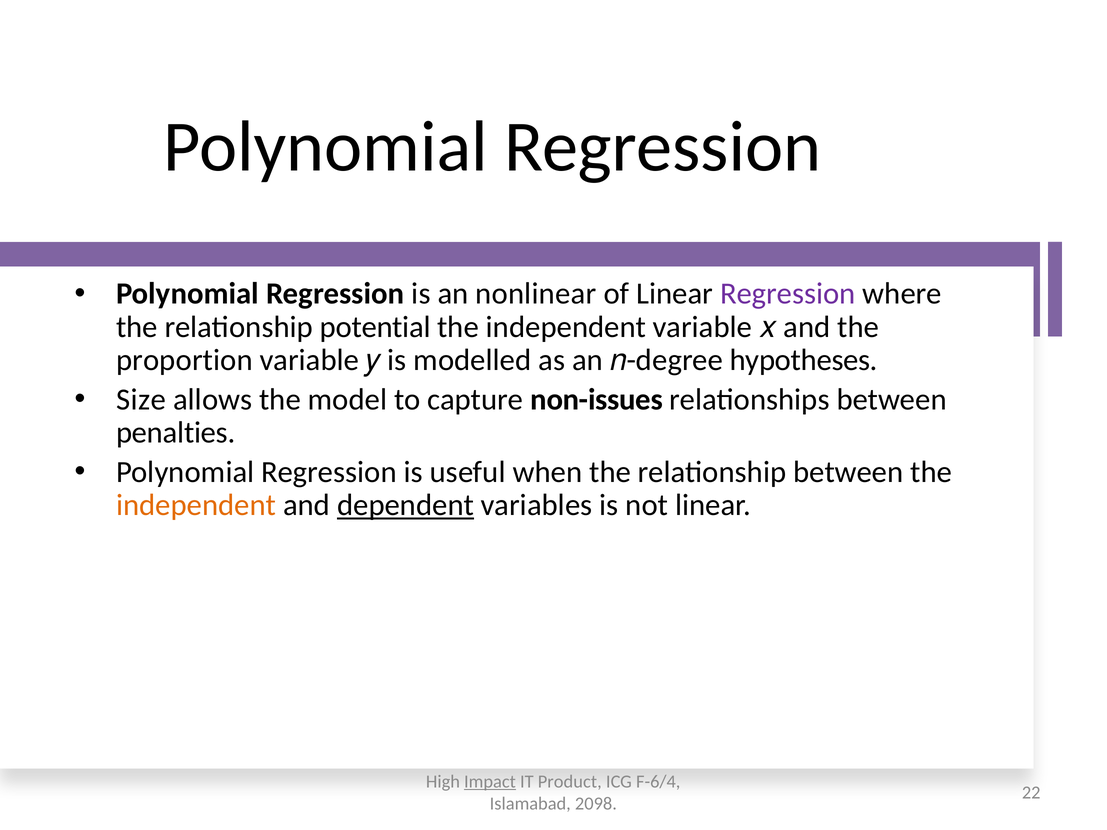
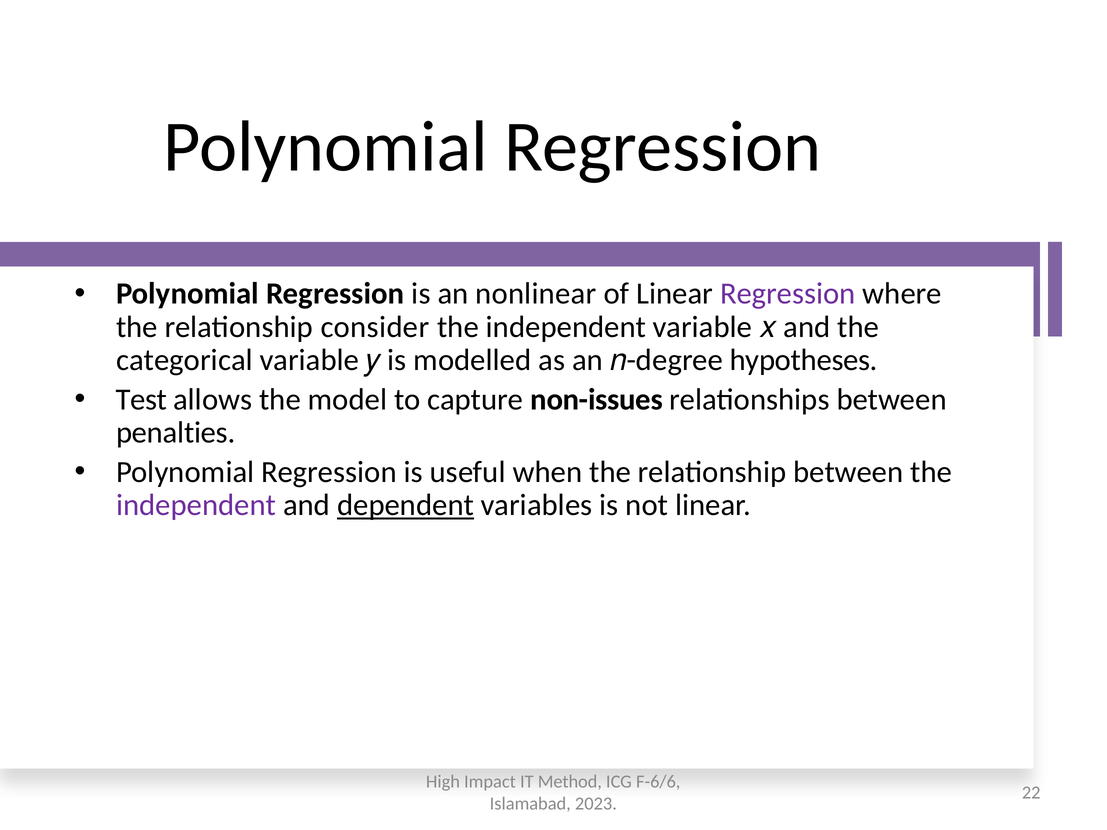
potential: potential -> consider (375, 327)
proportion: proportion -> categorical (184, 360)
Size: Size -> Test (141, 400)
independent colour: orange -> purple (196, 505)
Impact underline: present -> none (490, 782)
Product: Product -> Method (570, 782)
F-6/4: F-6/4 -> F-6/6 (658, 782)
2098: 2098 -> 2023 (596, 804)
